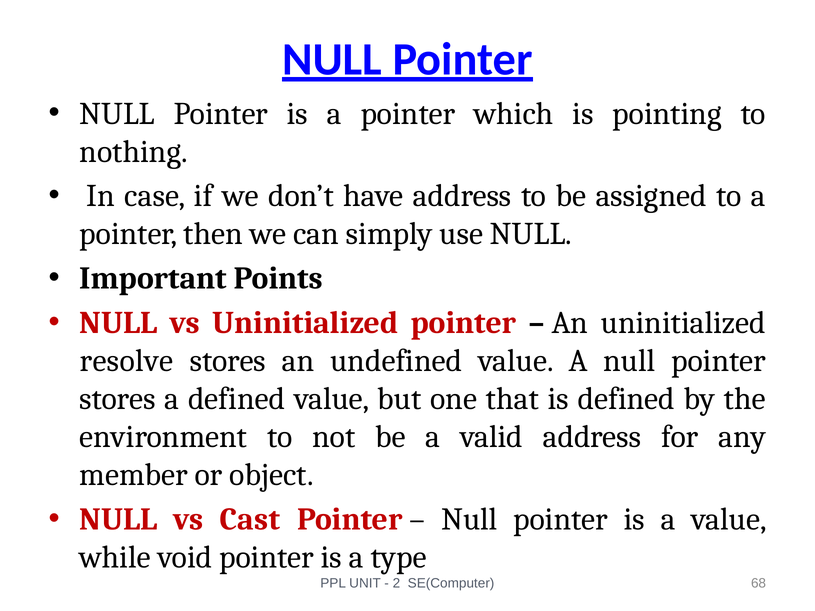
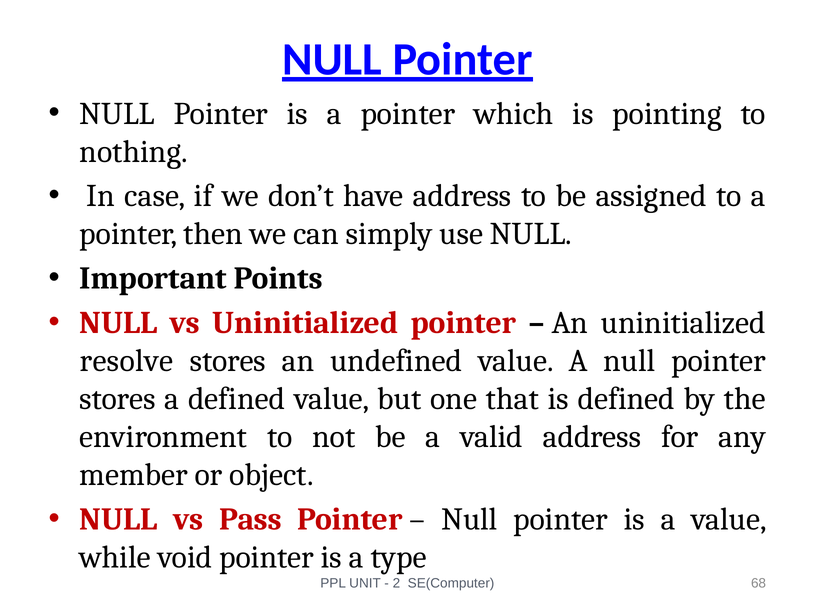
Cast: Cast -> Pass (250, 520)
